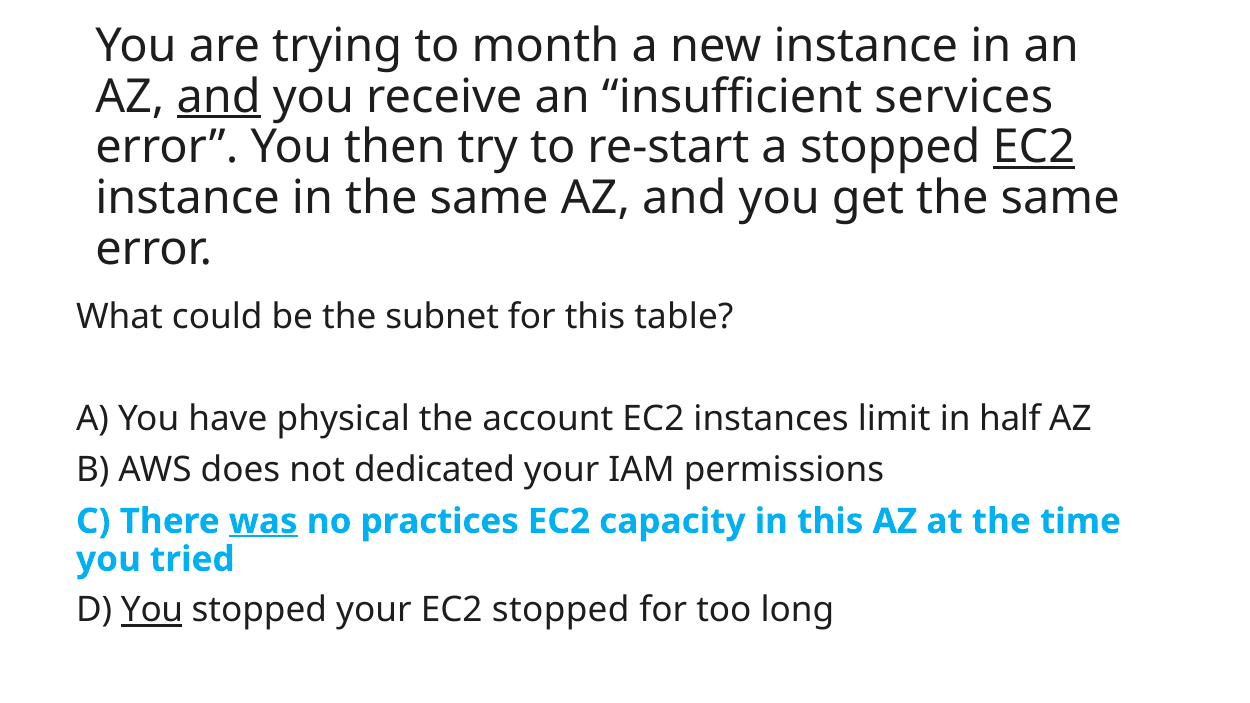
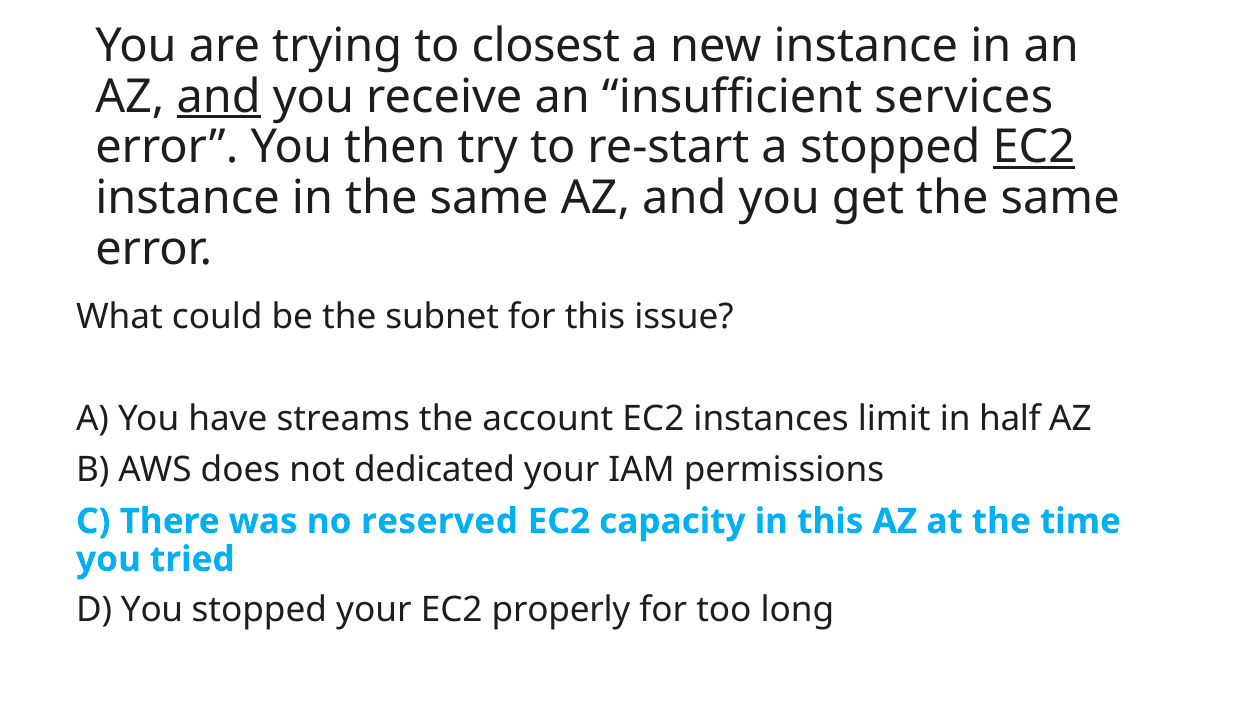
month: month -> closest (546, 46)
table: table -> issue (684, 317)
physical: physical -> streams (343, 419)
was underline: present -> none (263, 521)
practices: practices -> reserved (439, 521)
You underline: present -> none (152, 610)
EC2 stopped: stopped -> properly (561, 610)
